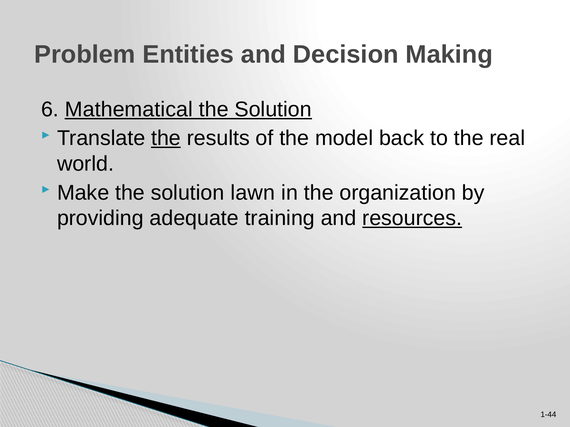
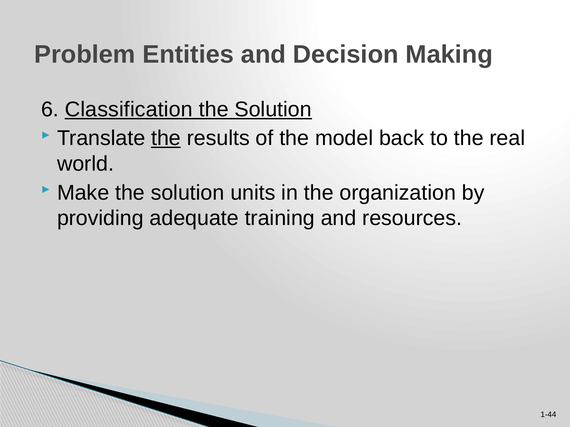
Mathematical: Mathematical -> Classification (129, 110)
lawn: lawn -> units (253, 193)
resources underline: present -> none (412, 219)
